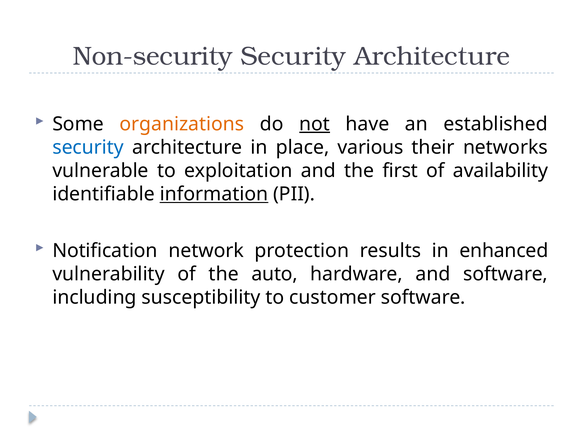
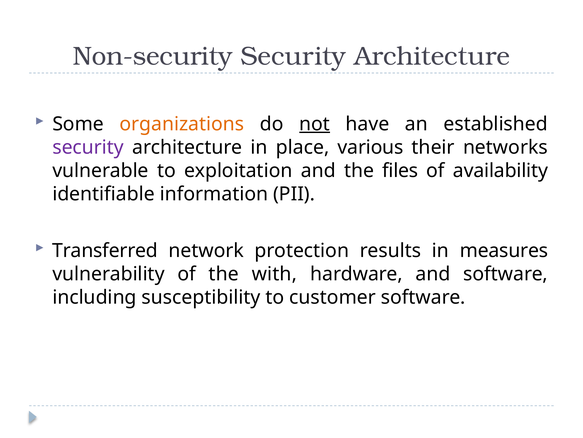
security colour: blue -> purple (88, 147)
first: first -> files (400, 170)
information underline: present -> none (214, 194)
Notification: Notification -> Transferred (105, 250)
enhanced: enhanced -> measures (504, 250)
auto: auto -> with (274, 273)
